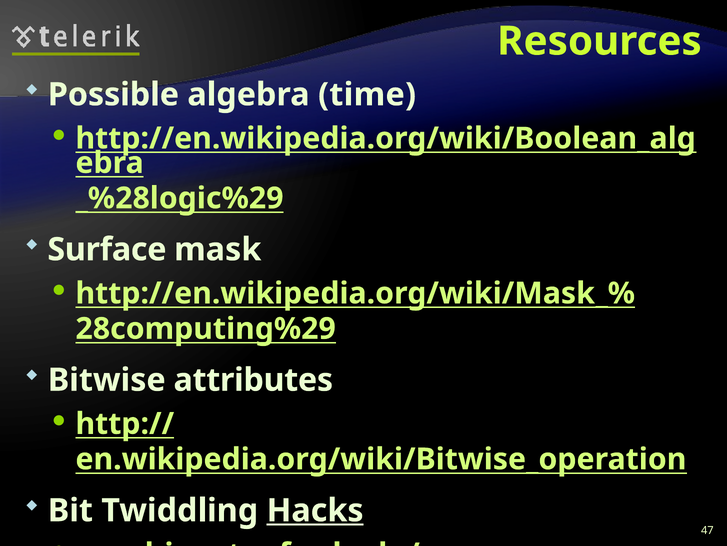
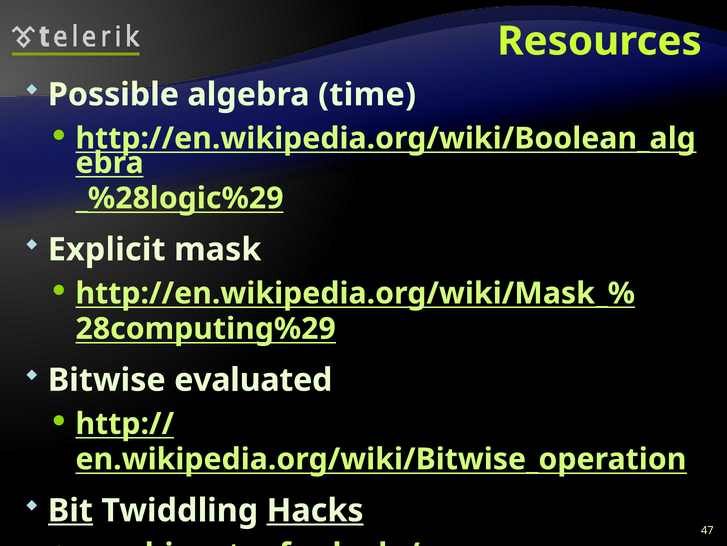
Surface: Surface -> Explicit (107, 249)
attributes: attributes -> evaluated (253, 380)
Bit underline: none -> present (70, 510)
